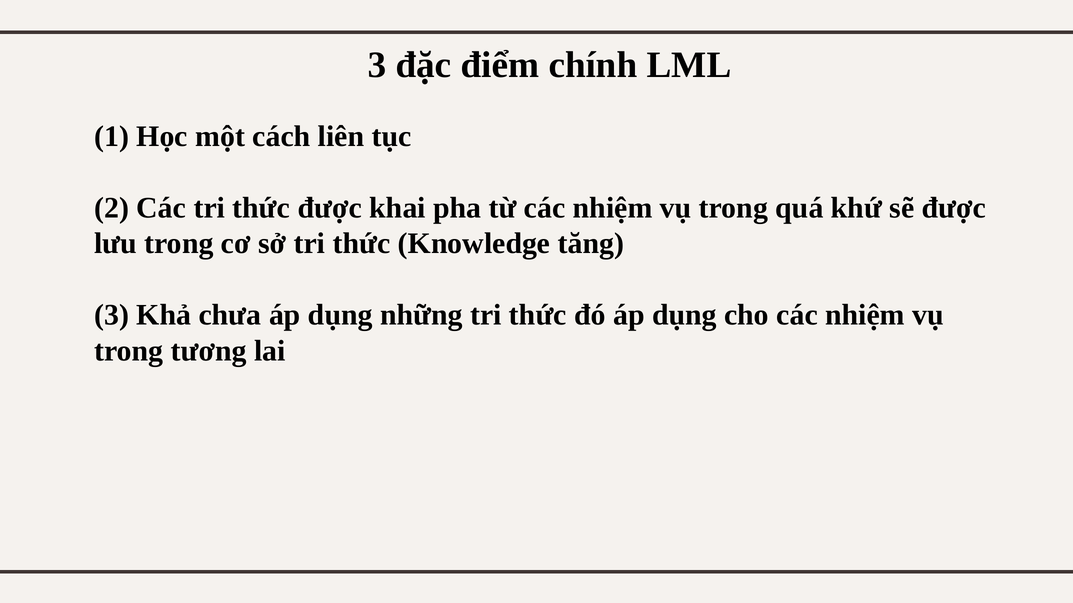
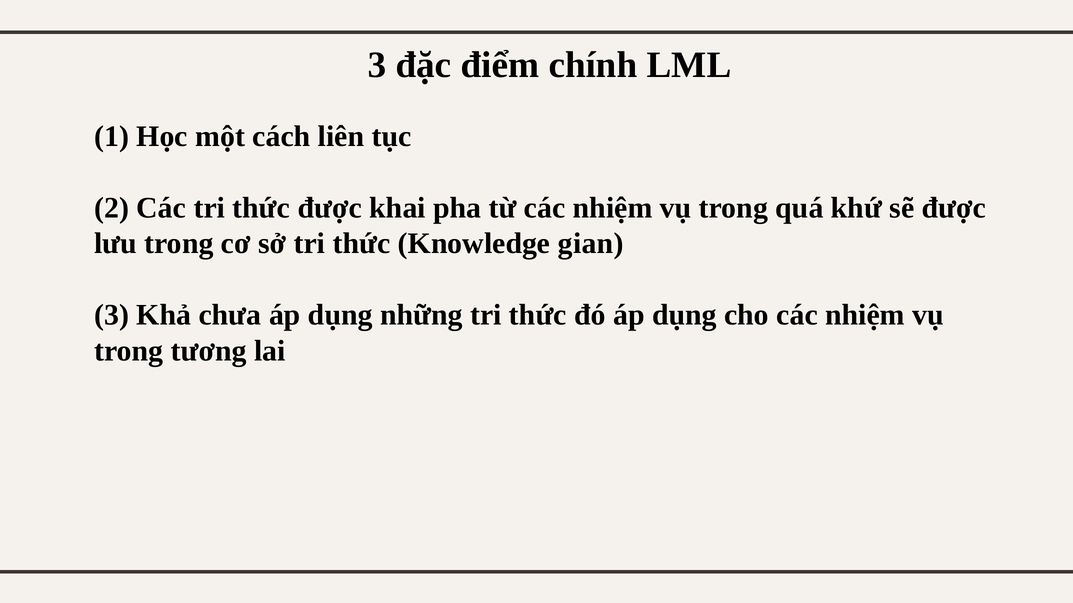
tăng: tăng -> gian (591, 244)
